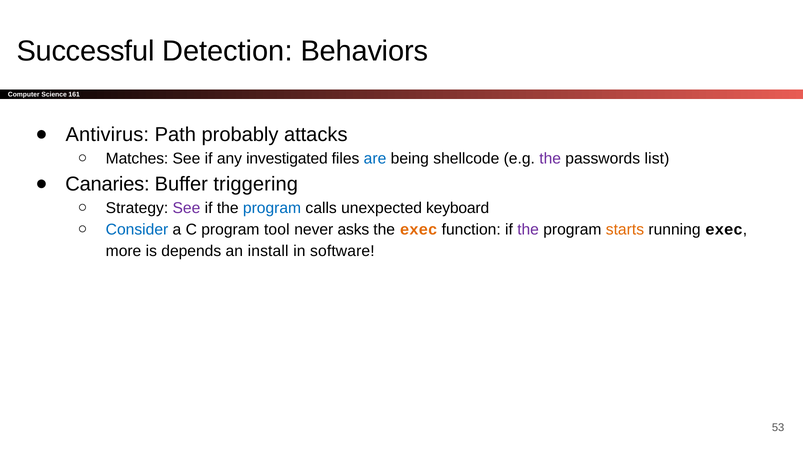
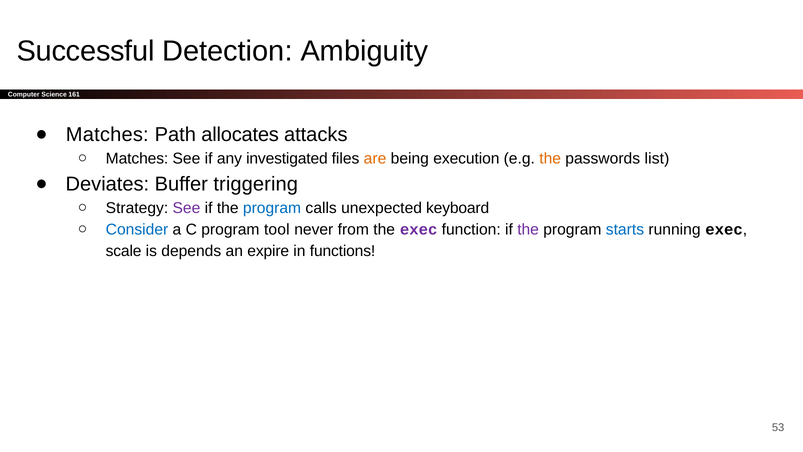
Behaviors: Behaviors -> Ambiguity (364, 51)
Antivirus: Antivirus -> Matches (107, 135)
probably: probably -> allocates (240, 135)
are colour: blue -> orange (375, 159)
shellcode: shellcode -> execution (466, 159)
the colour: purple -> orange (550, 159)
Canaries: Canaries -> Deviates (107, 184)
asks: asks -> from (353, 229)
exec colour: orange -> purple (419, 229)
starts colour: orange -> blue (625, 229)
more: more -> scale (124, 251)
install: install -> expire (268, 251)
software: software -> functions (343, 251)
